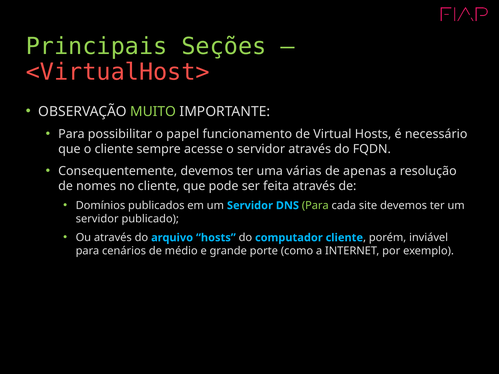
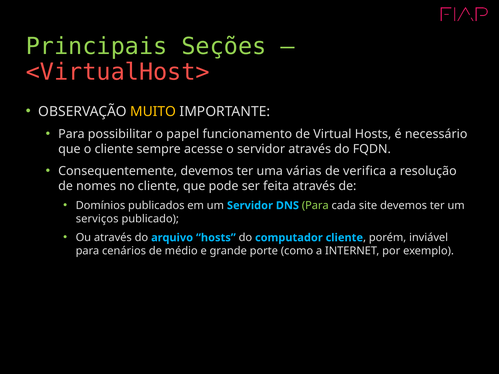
MUITO colour: light green -> yellow (153, 112)
apenas: apenas -> verifica (365, 171)
servidor: servidor -> serviços (97, 219)
